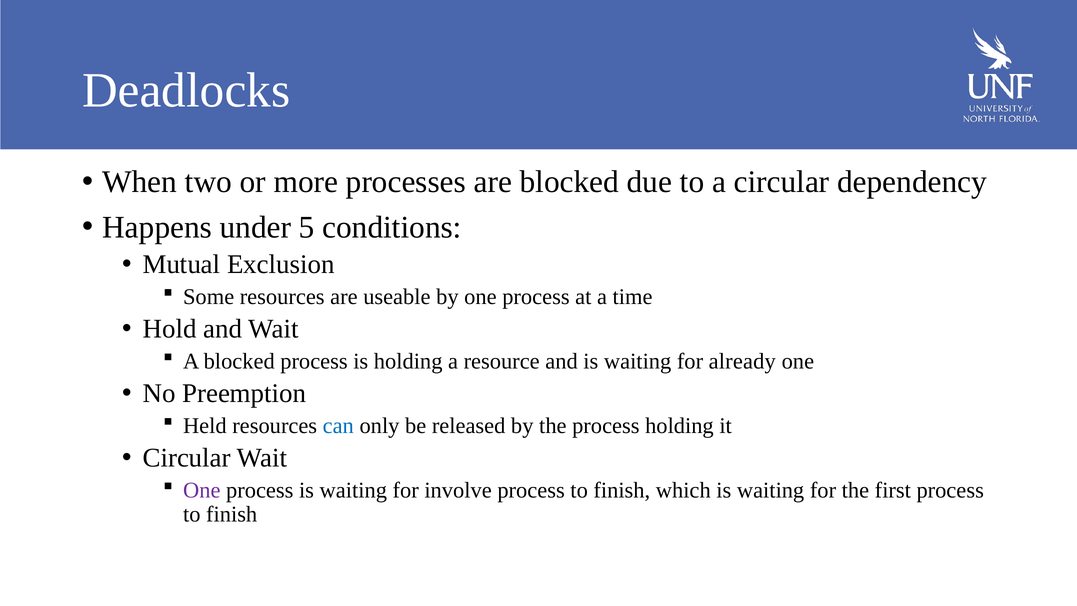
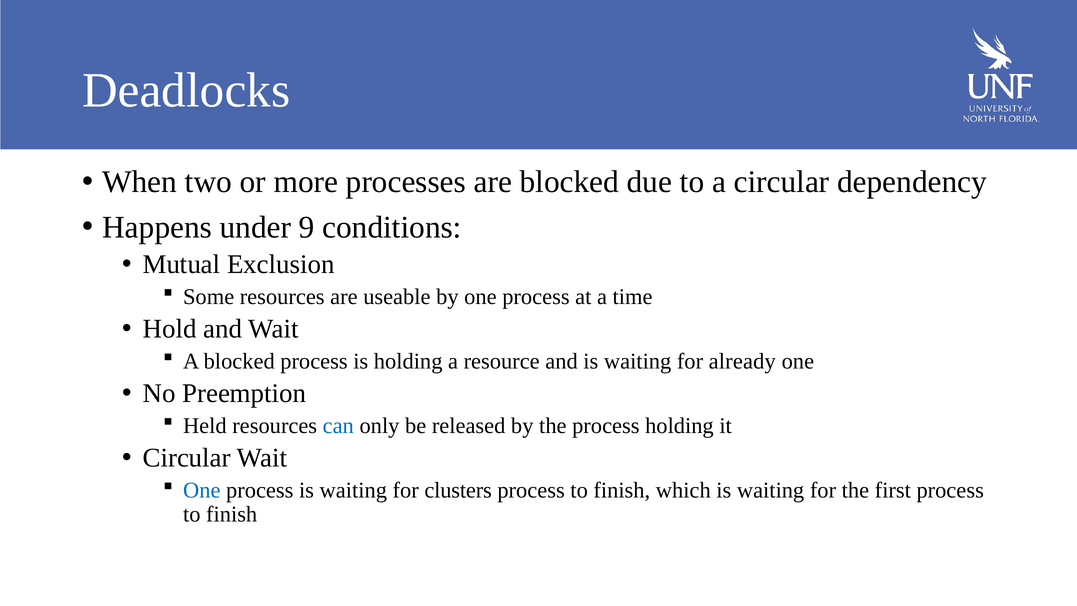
5: 5 -> 9 (307, 227)
One colour: purple -> blue (202, 490)
involve: involve -> clusters (458, 490)
